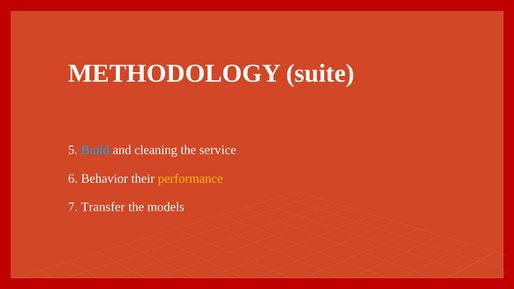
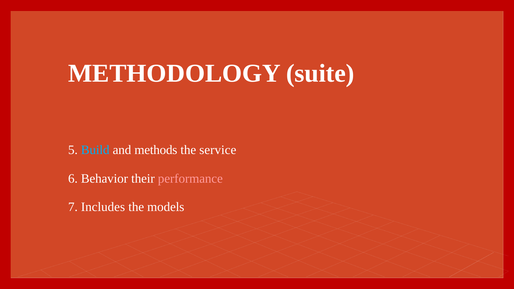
cleaning: cleaning -> methods (156, 150)
performance colour: yellow -> pink (190, 179)
Transfer: Transfer -> Includes (103, 207)
